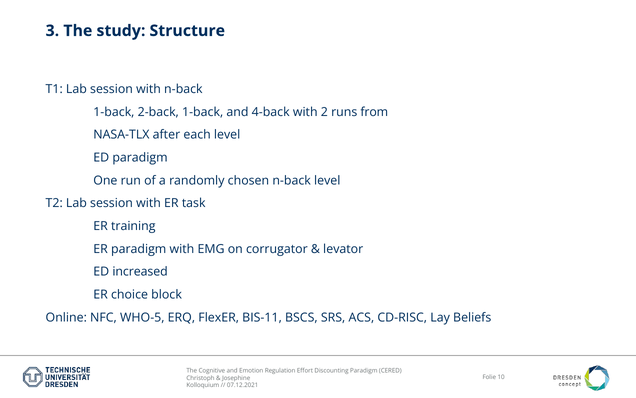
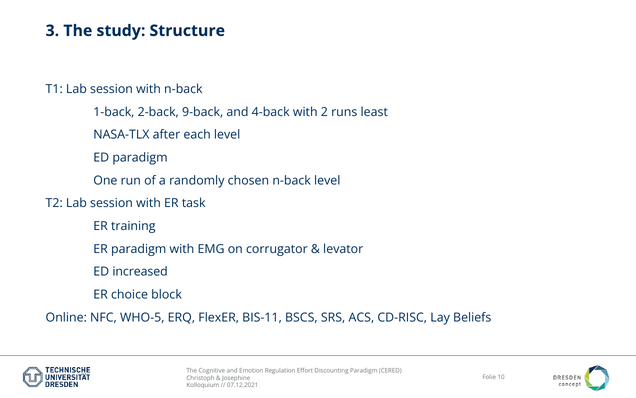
2-back 1-back: 1-back -> 9-back (203, 112)
from: from -> least (374, 112)
